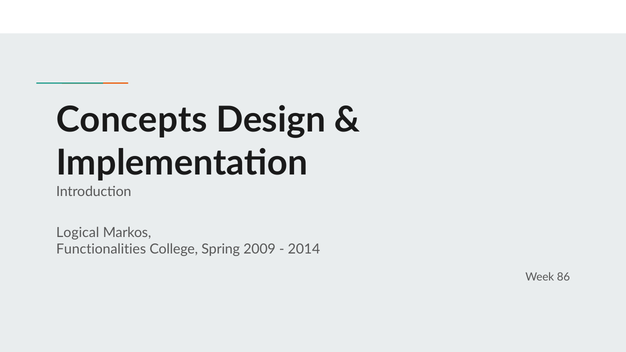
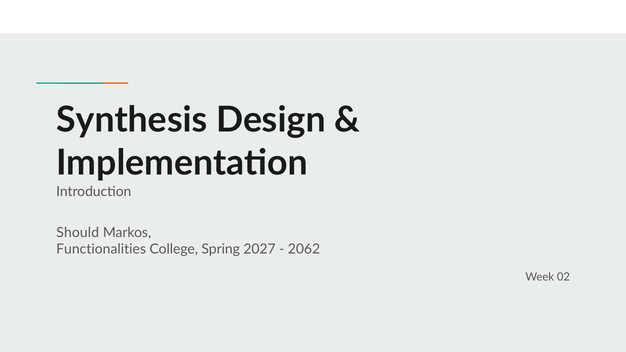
Concepts: Concepts -> Synthesis (132, 120)
Logical: Logical -> Should (78, 233)
2009: 2009 -> 2027 (260, 249)
2014: 2014 -> 2062 (304, 249)
86: 86 -> 02 (564, 277)
